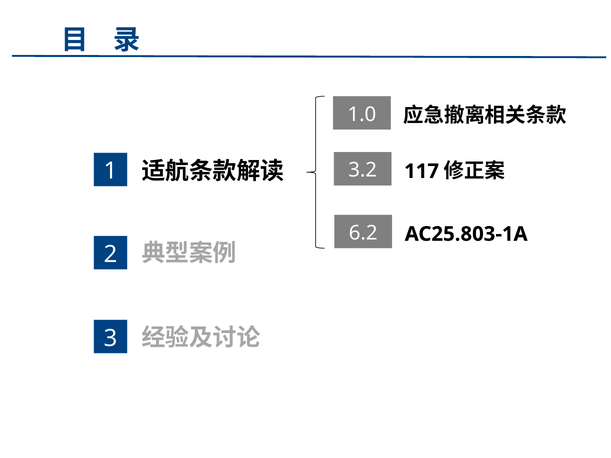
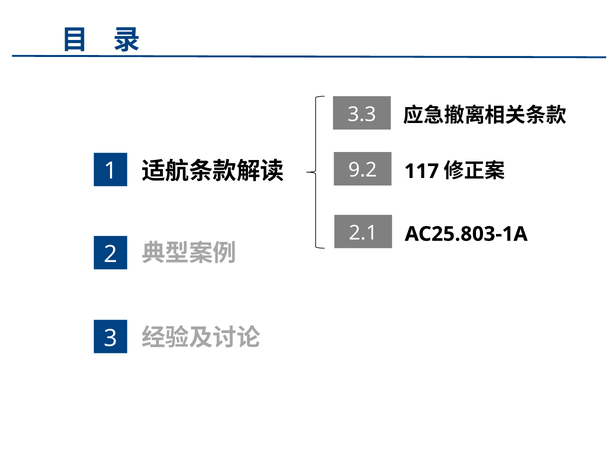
1.0: 1.0 -> 3.3 (362, 114)
3.2: 3.2 -> 9.2 (363, 170)
6.2: 6.2 -> 2.1 (363, 233)
